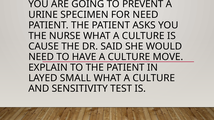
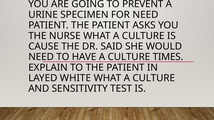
MOVE: MOVE -> TIMES (168, 57)
SMALL: SMALL -> WHITE (75, 78)
